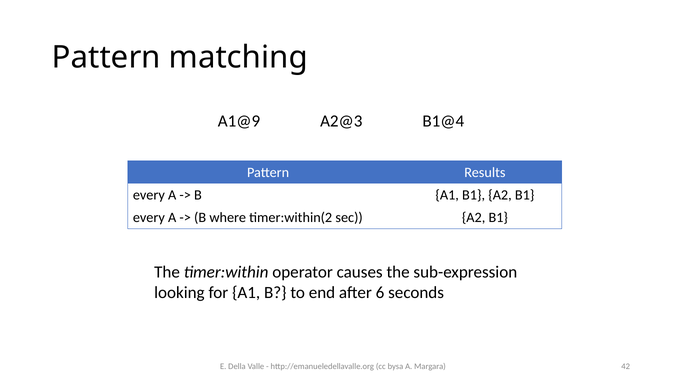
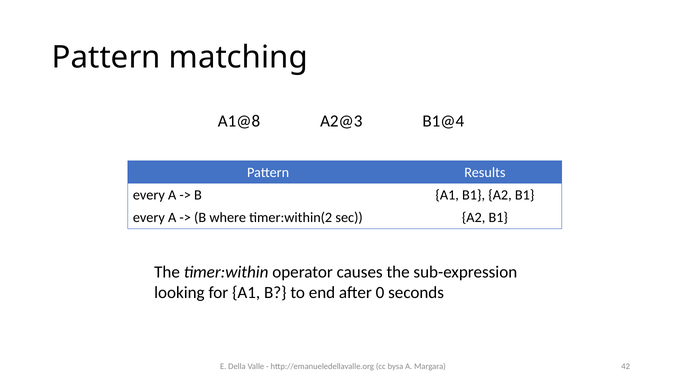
A1@9: A1@9 -> A1@8 (239, 121)
6: 6 -> 0 (380, 292)
